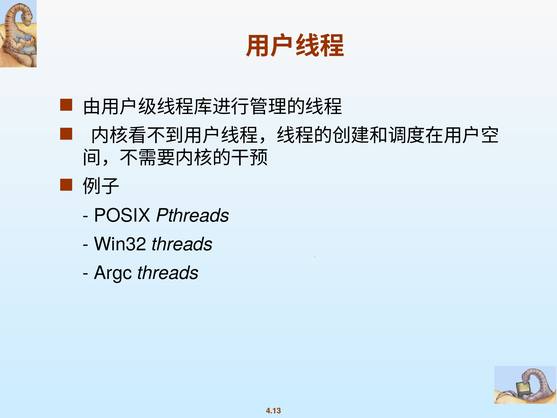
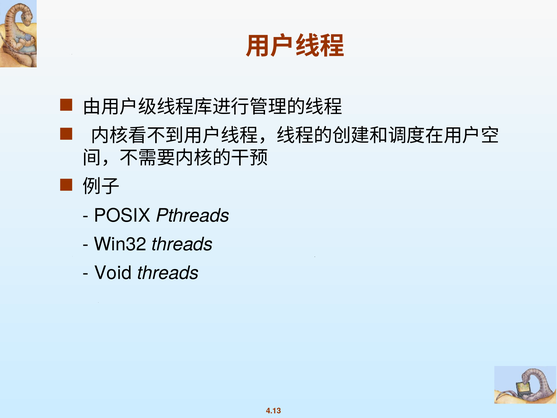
Argc: Argc -> Void (113, 273)
